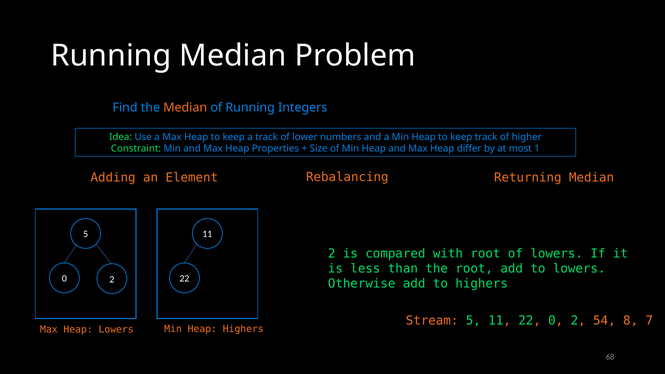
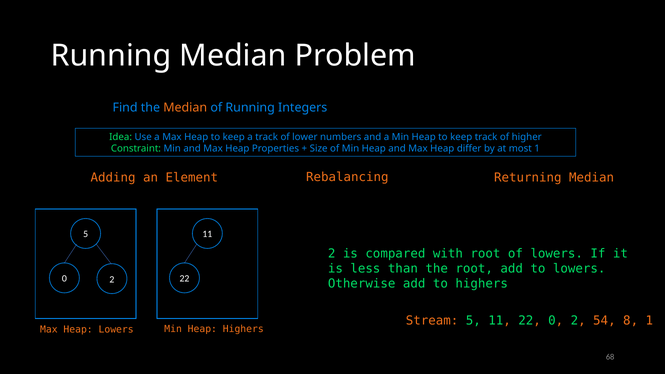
8 7: 7 -> 1 (649, 321)
